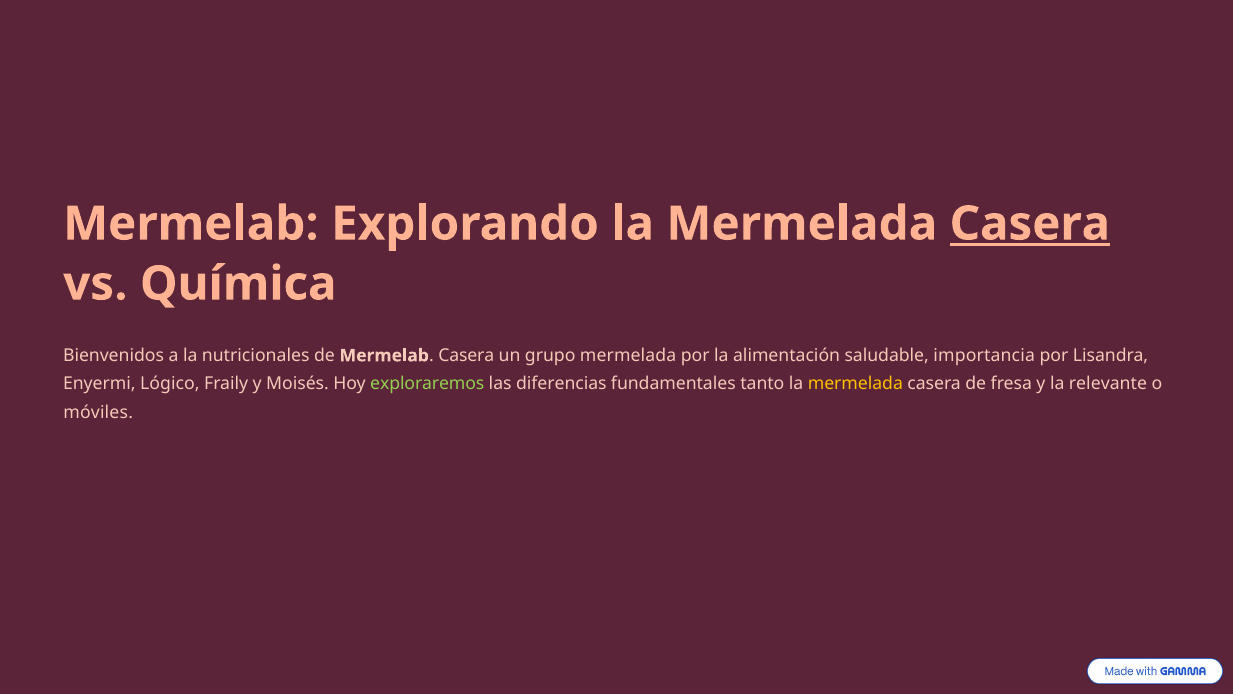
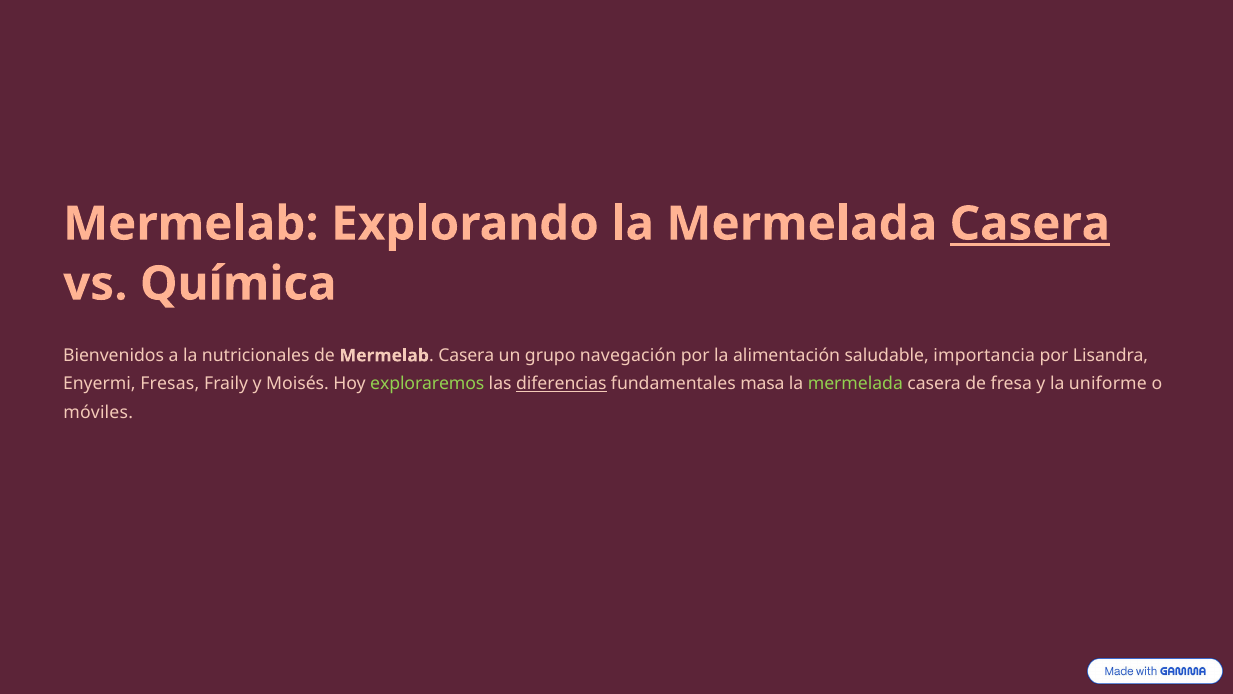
grupo mermelada: mermelada -> navegación (628, 355)
Lógico: Lógico -> Fresas (170, 384)
diferencias underline: none -> present (561, 384)
tanto: tanto -> masa (762, 384)
mermelada colour: yellow -> light green (855, 384)
relevante: relevante -> uniforme (1108, 384)
